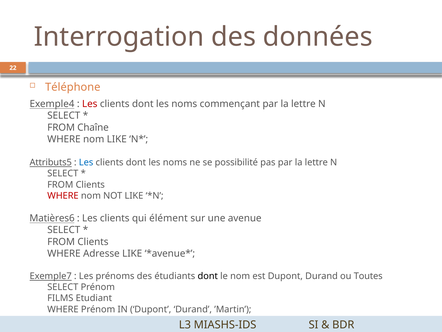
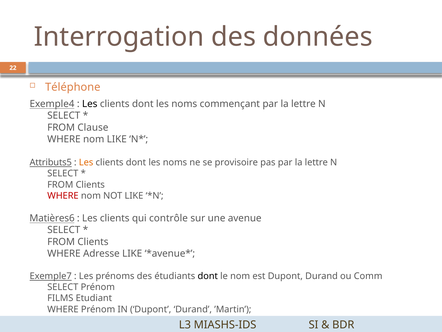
Les colour: red -> black (90, 104)
Chaîne: Chaîne -> Clause (93, 127)
Les colour: blue -> orange (86, 162)
possibilité: possibilité -> provisoire (236, 162)
élément: élément -> contrôle (168, 218)
Toutes: Toutes -> Comm (368, 276)
